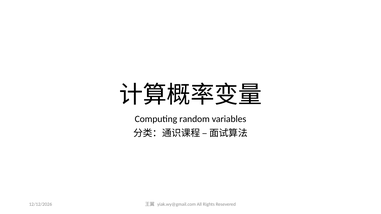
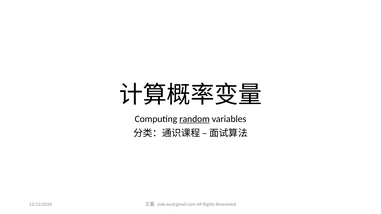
random underline: none -> present (195, 119)
